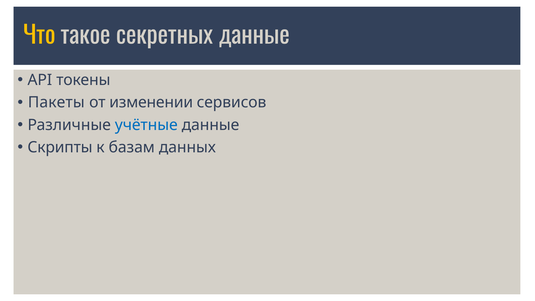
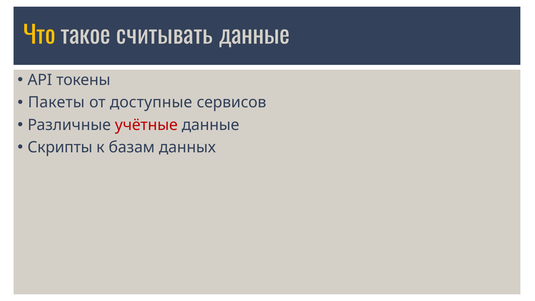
секретных: секретных -> считывать (164, 36)
изменении: изменении -> доступные (151, 102)
учётные colour: blue -> red (146, 125)
